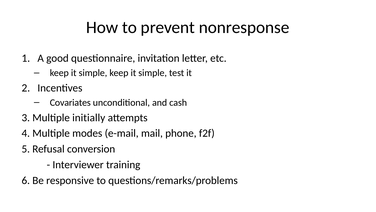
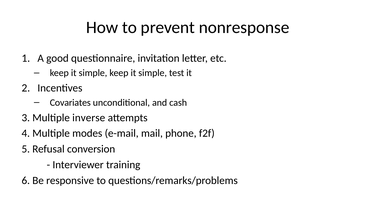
initially: initially -> inverse (89, 117)
